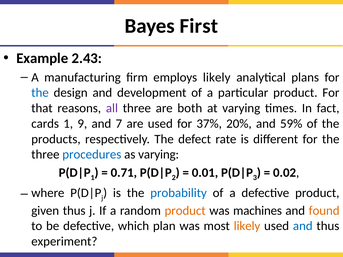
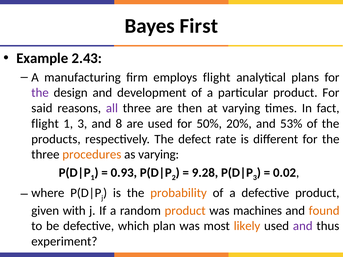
employs likely: likely -> flight (217, 77)
the colour: blue -> purple (40, 93)
that: that -> said (42, 108)
both: both -> then (190, 108)
cards: cards -> flight (45, 124)
1 9: 9 -> 3 (82, 124)
7: 7 -> 8 (119, 124)
37%: 37% -> 50% (209, 124)
59%: 59% -> 53% (291, 124)
procedures colour: blue -> orange (92, 155)
0.71: 0.71 -> 0.93 (124, 173)
0.01: 0.01 -> 9.28 (205, 173)
probability colour: blue -> orange (179, 193)
given thus: thus -> with (74, 211)
and colour: blue -> purple (303, 226)
